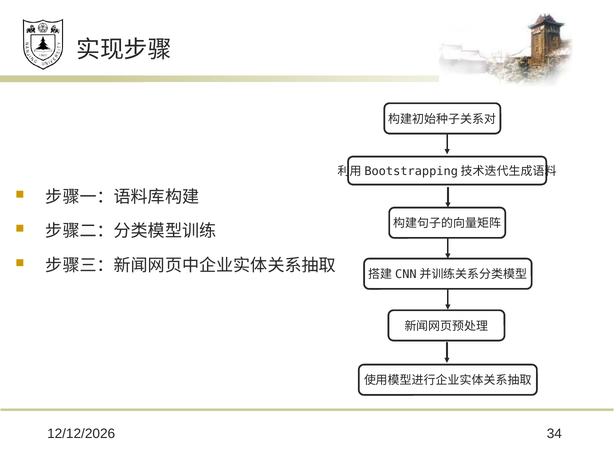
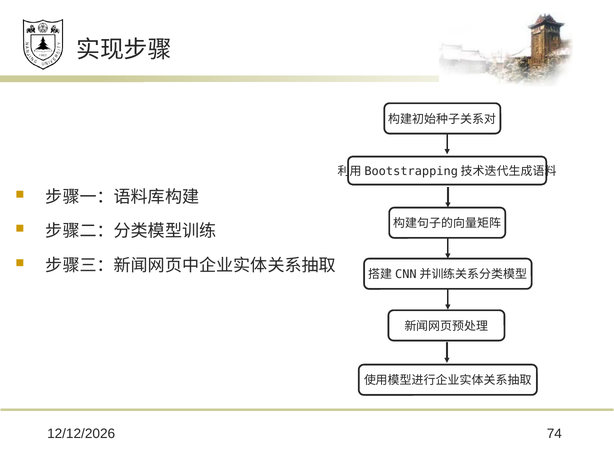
34: 34 -> 74 (554, 434)
